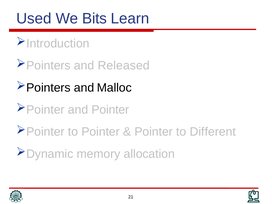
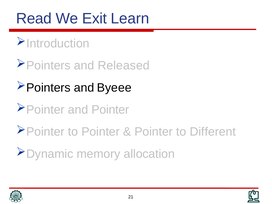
Used: Used -> Read (34, 19)
Bits: Bits -> Exit (94, 19)
Malloc: Malloc -> Byeee (114, 88)
